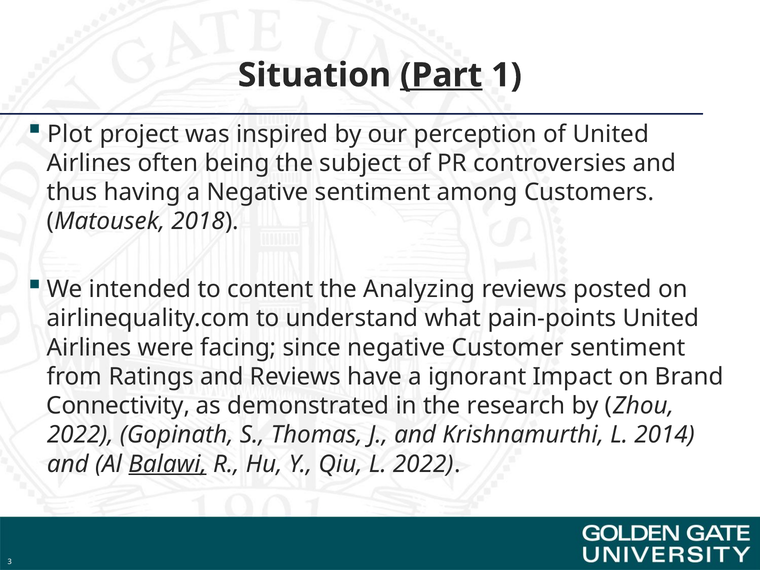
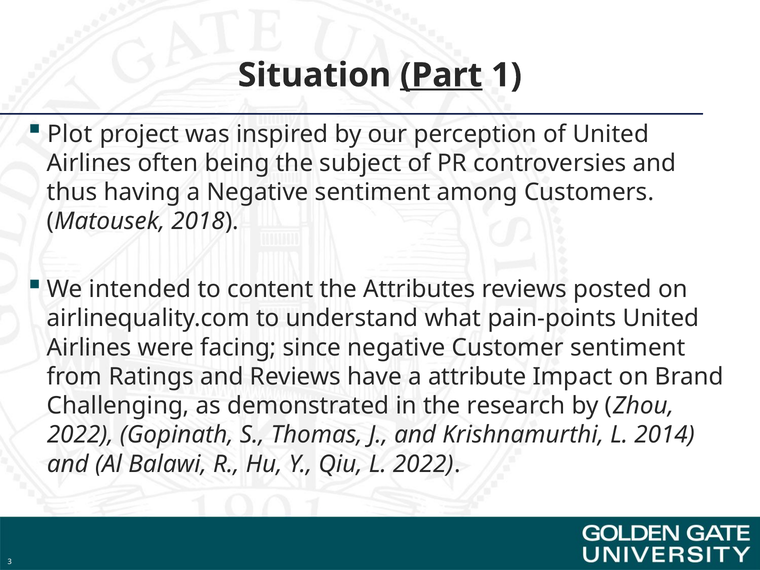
Analyzing: Analyzing -> Attributes (419, 289)
ignorant: ignorant -> attribute (477, 377)
Connectivity: Connectivity -> Challenging (118, 406)
Balawi underline: present -> none (168, 464)
